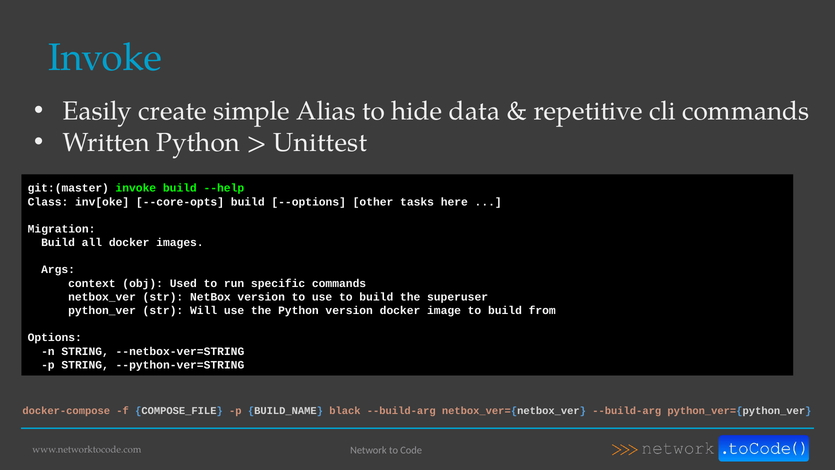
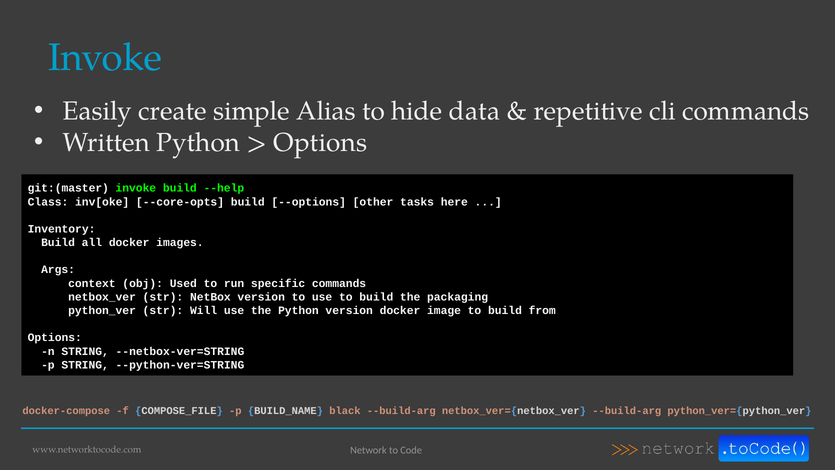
Unittest: Unittest -> Options (320, 143)
Migration: Migration -> Inventory (62, 229)
superuser: superuser -> packaging (458, 297)
